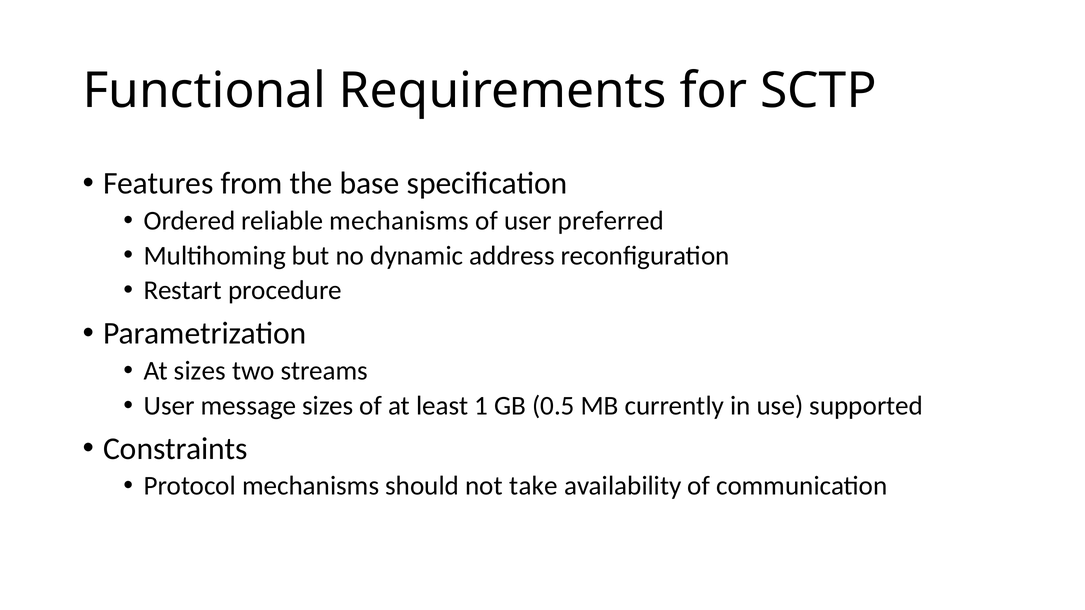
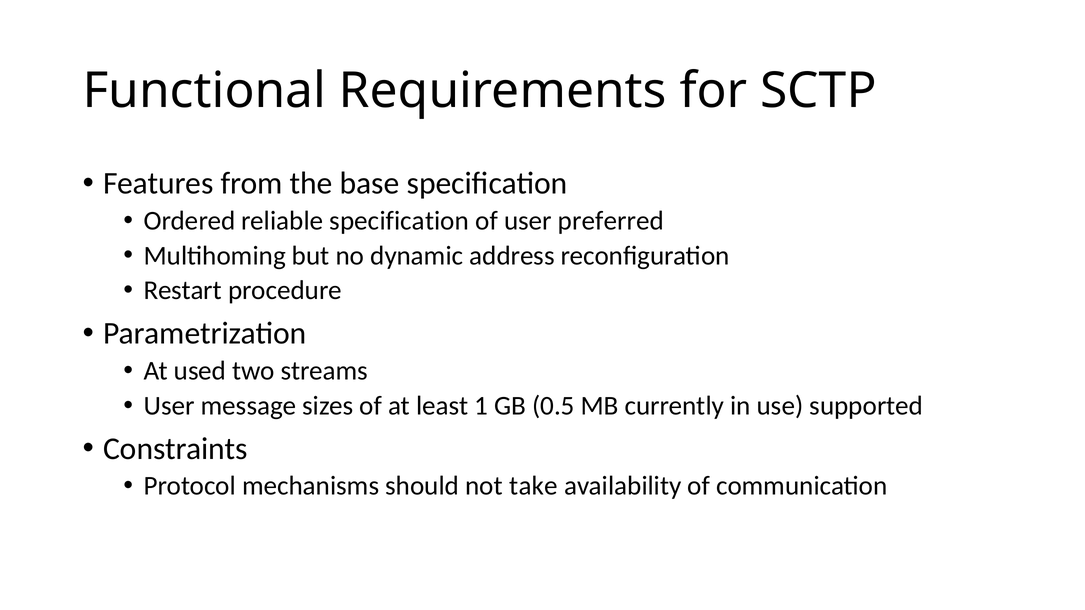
reliable mechanisms: mechanisms -> specification (399, 221)
At sizes: sizes -> used (200, 371)
